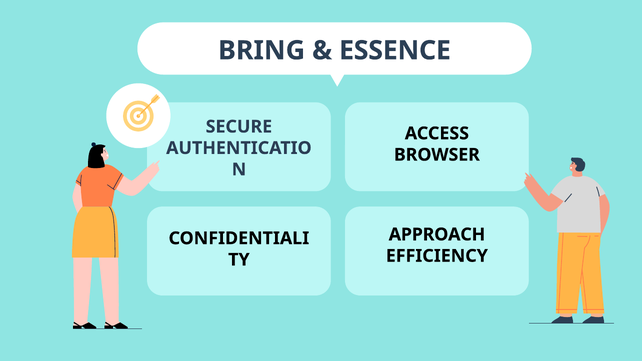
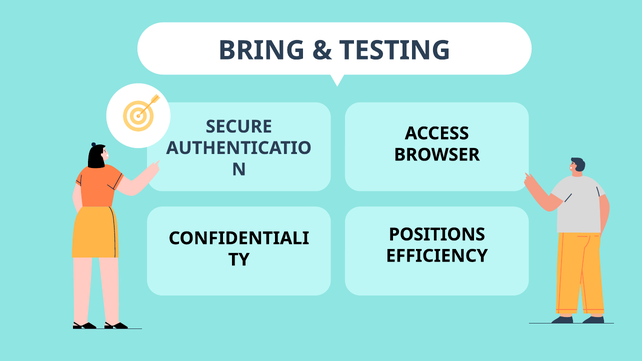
ESSENCE: ESSENCE -> TESTING (395, 51)
APPROACH: APPROACH -> POSITIONS (437, 235)
